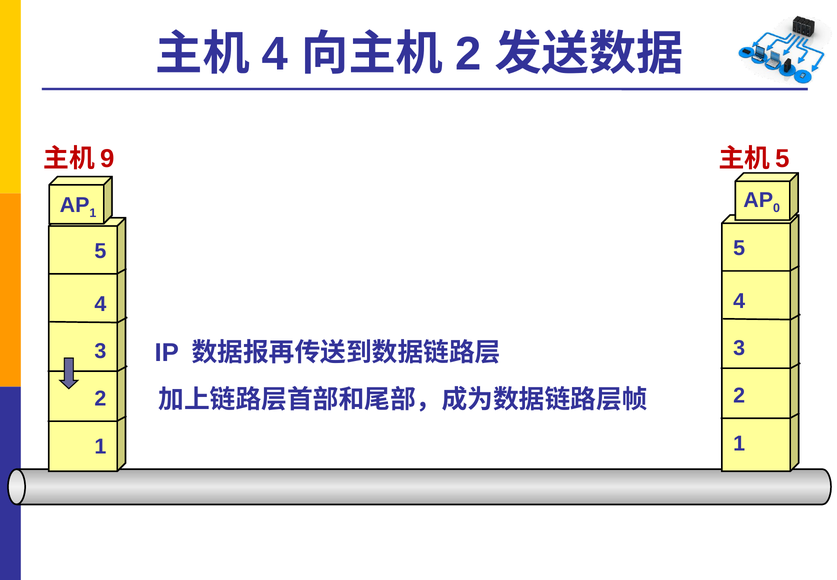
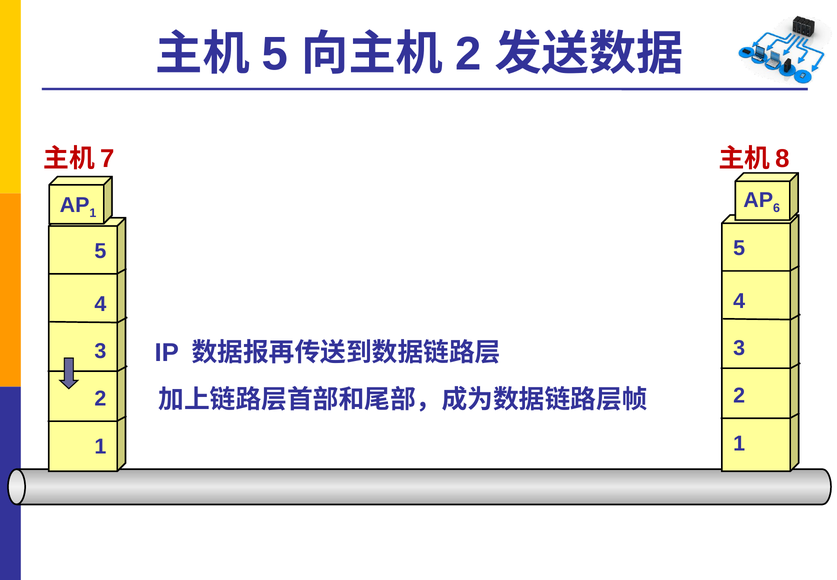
4: 4 -> 5 (275, 54)
9: 9 -> 7 (107, 159)
5: 5 -> 8 (782, 159)
0: 0 -> 6 (777, 208)
